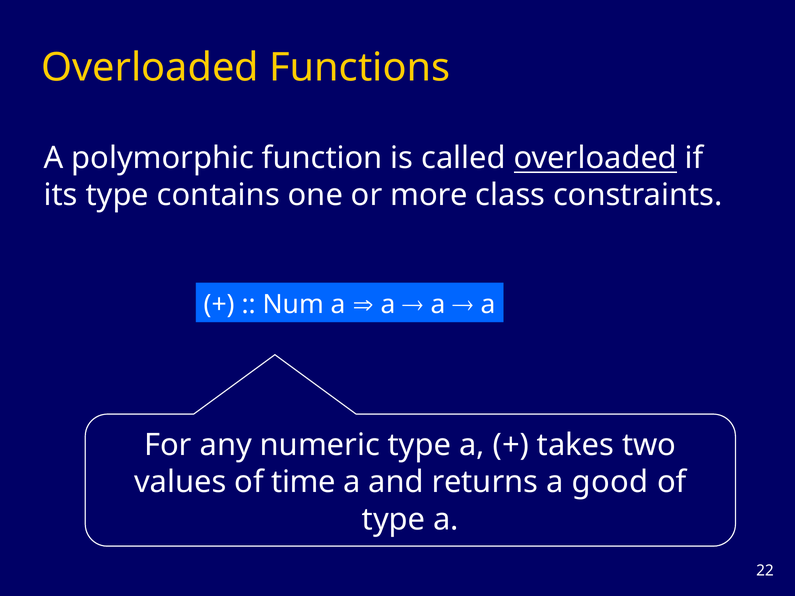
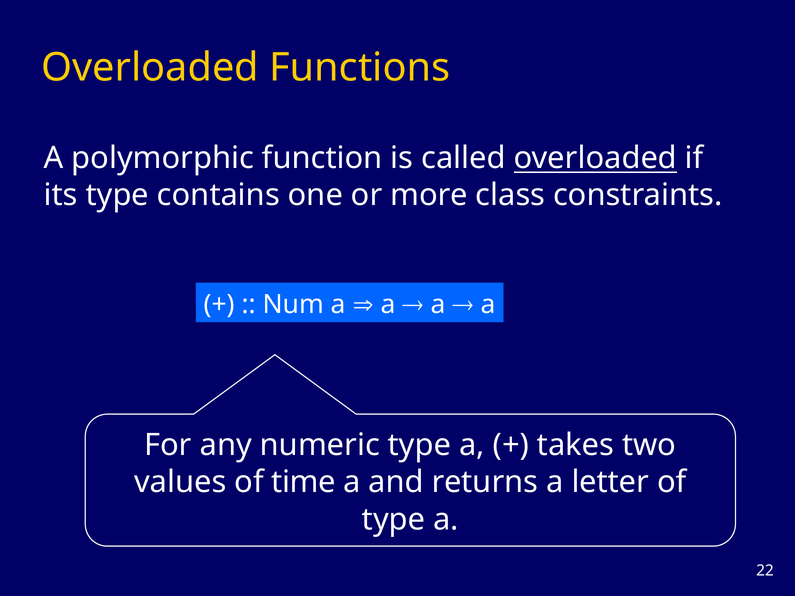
good: good -> letter (610, 482)
